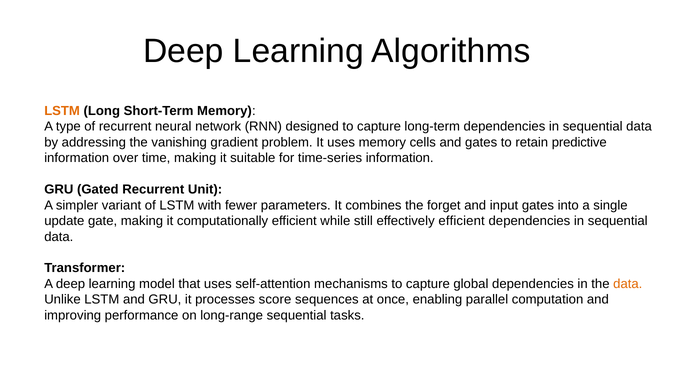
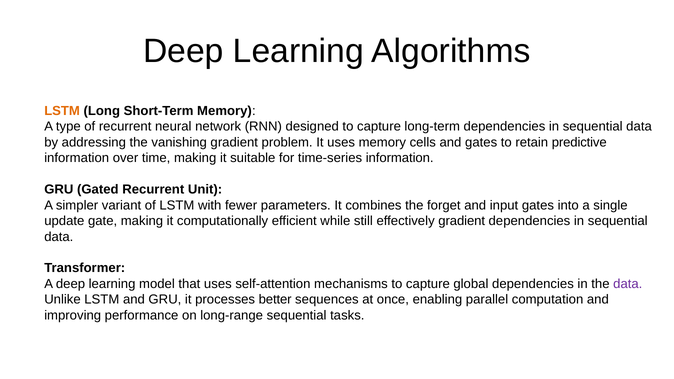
effectively efficient: efficient -> gradient (462, 221)
data colour: orange -> purple (628, 284)
score: score -> better (275, 300)
